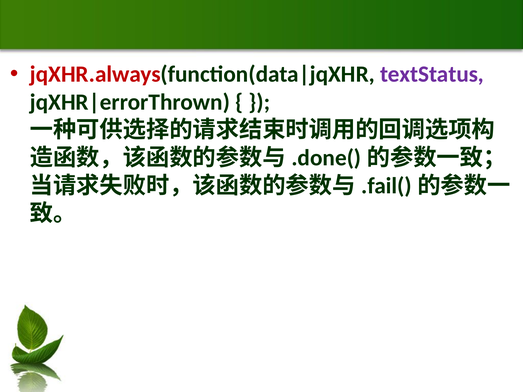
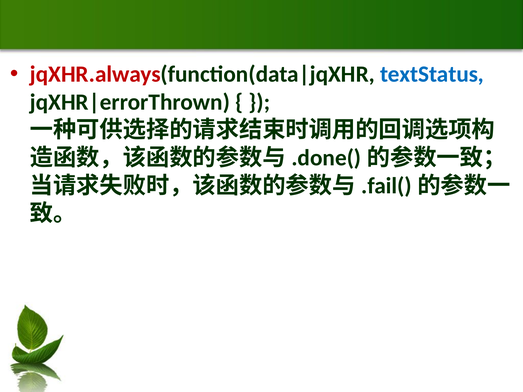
textStatus colour: purple -> blue (432, 74)
